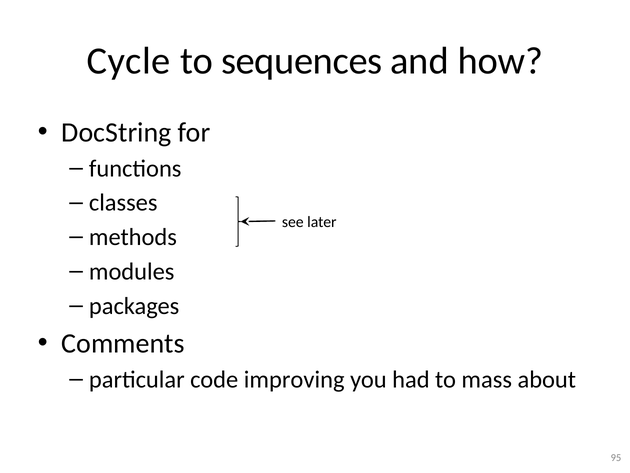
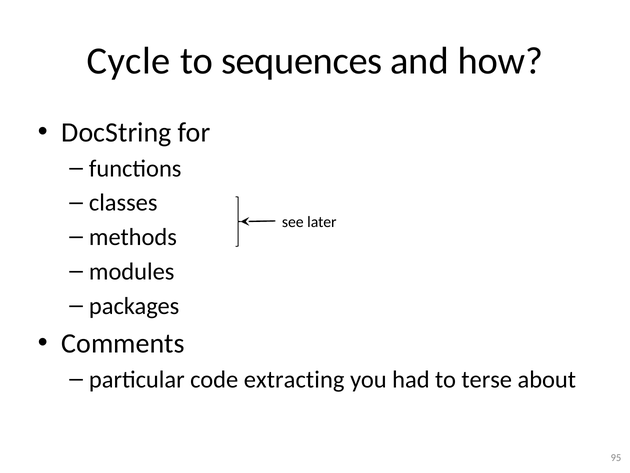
improving: improving -> extracting (294, 379)
mass: mass -> terse (487, 379)
